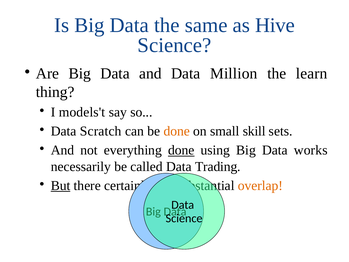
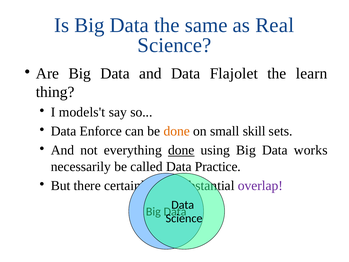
Hive: Hive -> Real (275, 25)
Million: Million -> Flajolet (234, 73)
Scratch: Scratch -> Enforce (101, 131)
Trading: Trading -> Practice (218, 166)
But underline: present -> none (61, 185)
overlap colour: orange -> purple (260, 185)
